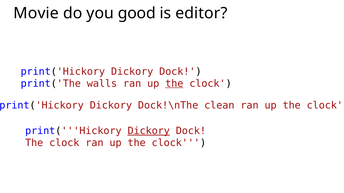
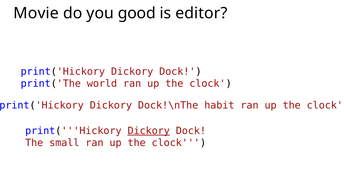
walls: walls -> world (102, 84)
the underline: present -> none (174, 84)
clean: clean -> habit (219, 105)
clock: clock -> small (64, 143)
